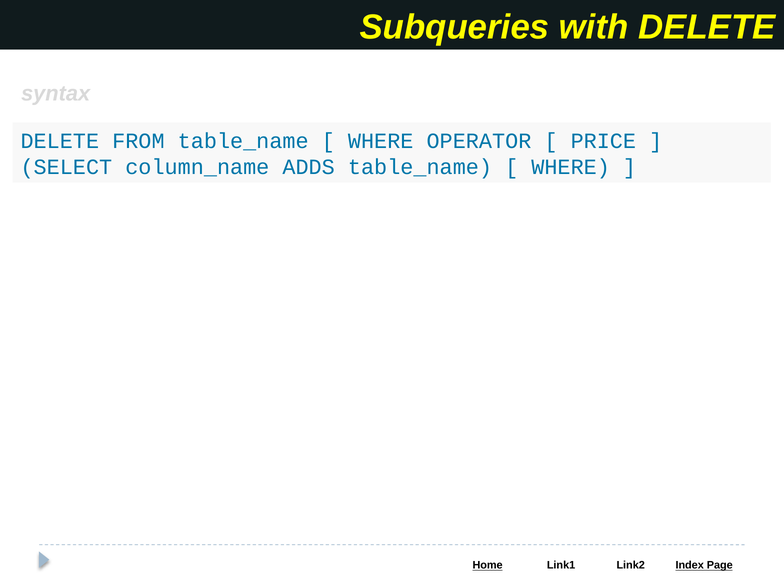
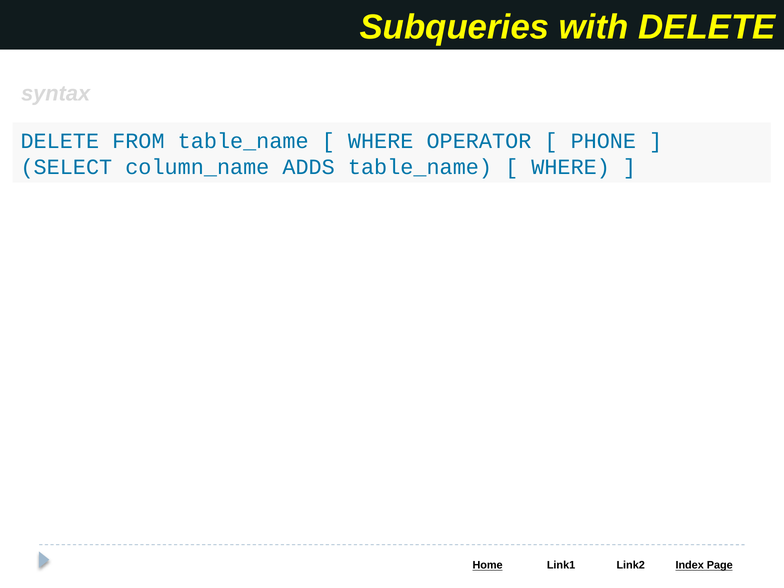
PRICE: PRICE -> PHONE (603, 141)
